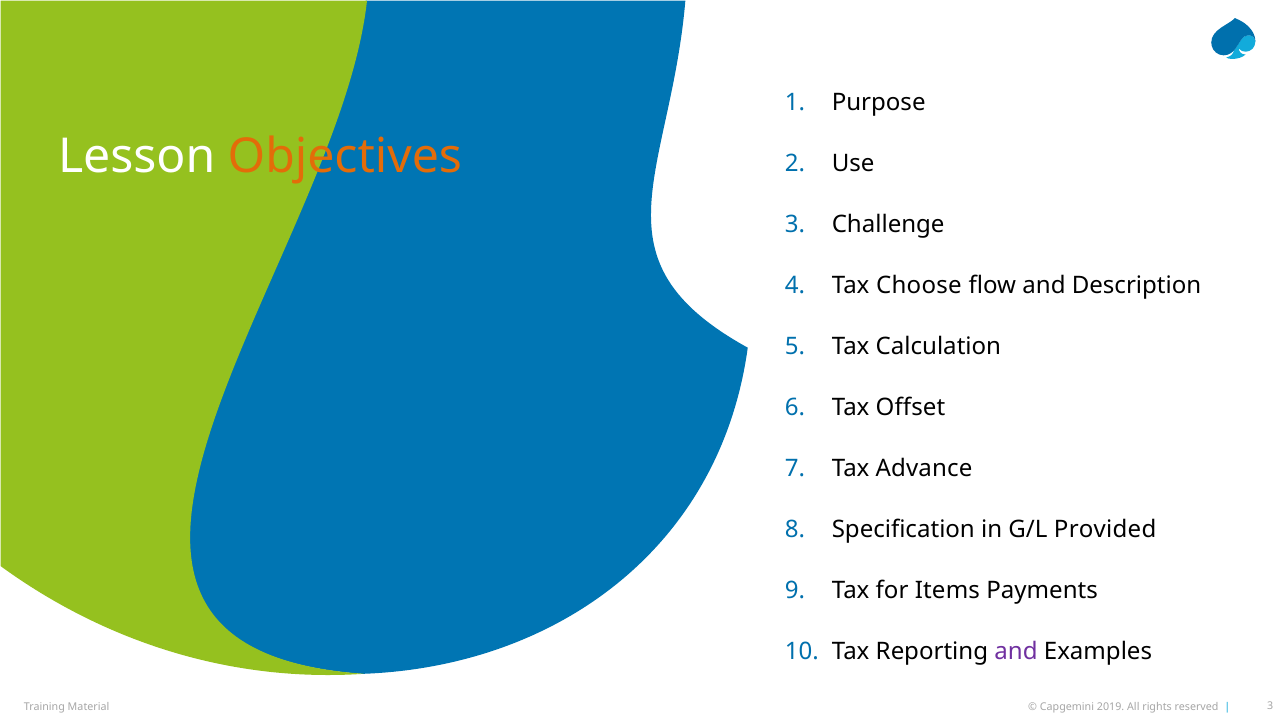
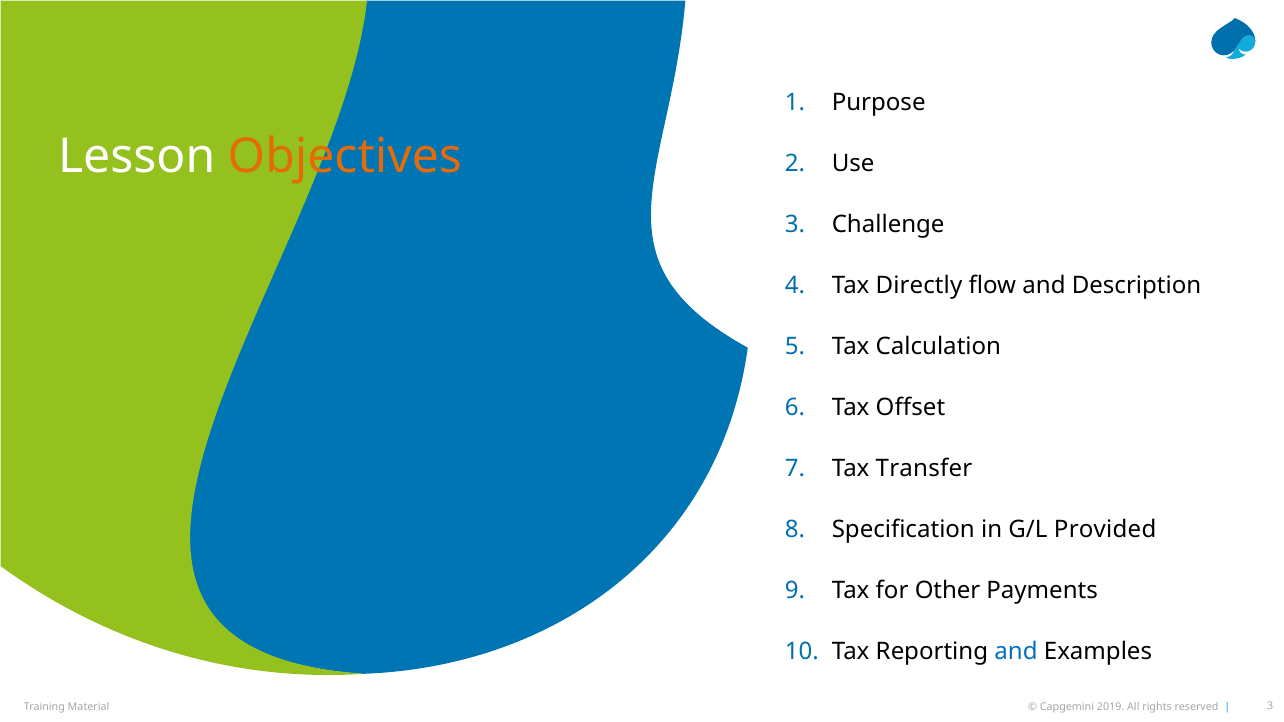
Choose: Choose -> Directly (919, 286)
Advance: Advance -> Transfer (924, 469)
Items: Items -> Other (948, 591)
and colour: purple -> blue (1016, 652)
